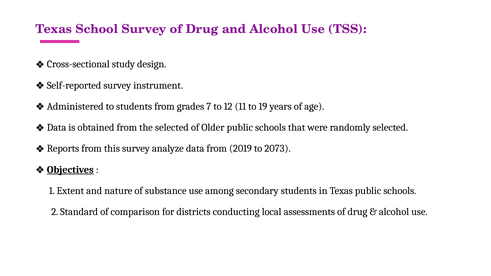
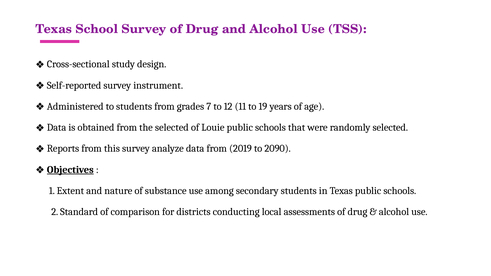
Older: Older -> Louie (213, 128)
2073: 2073 -> 2090 (278, 149)
